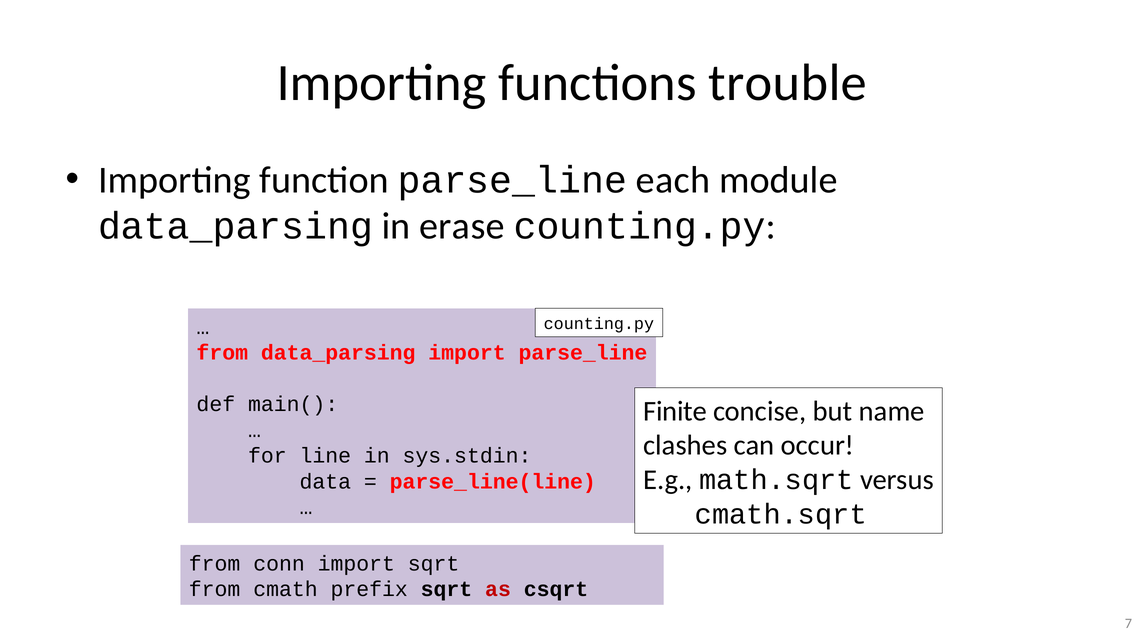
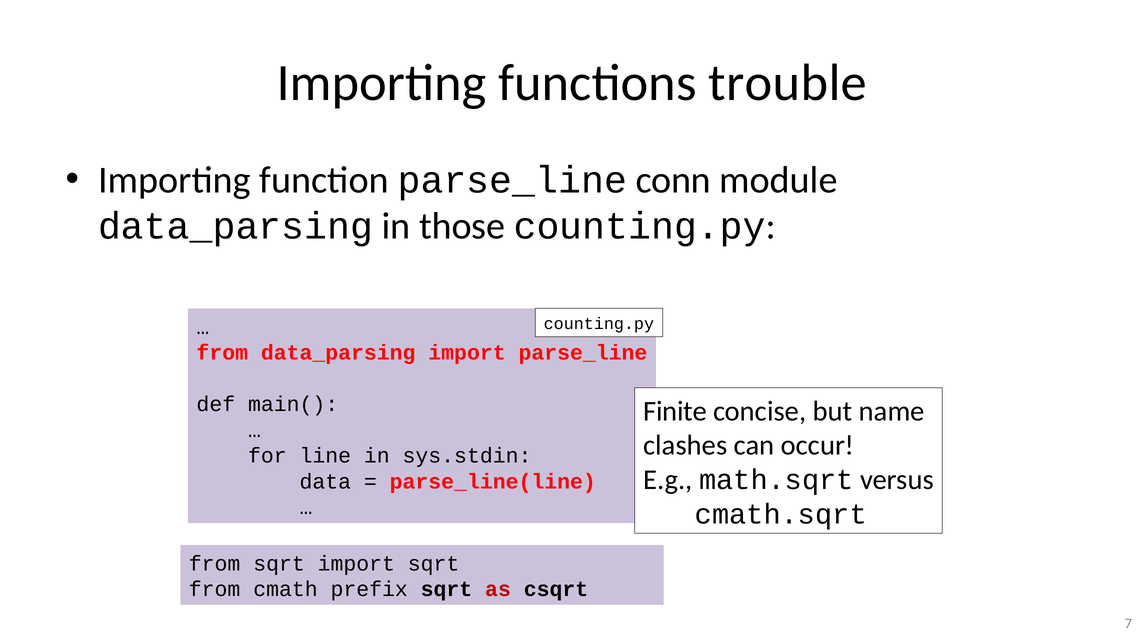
each: each -> conn (673, 180)
erase: erase -> those (462, 226)
from conn: conn -> sqrt (279, 564)
